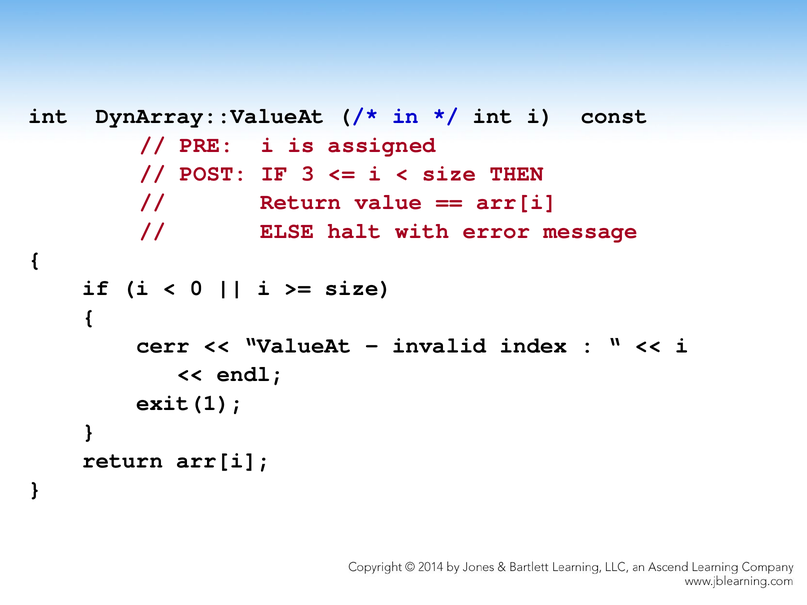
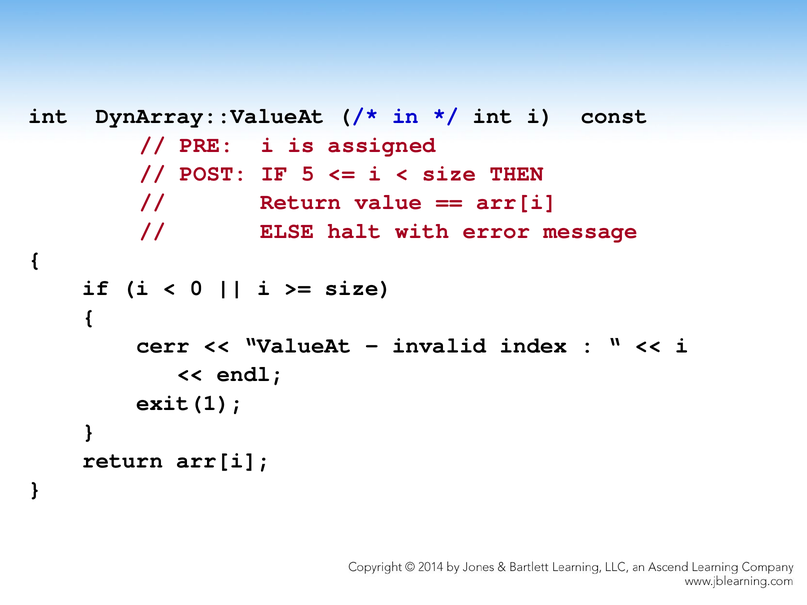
3: 3 -> 5 (308, 173)
